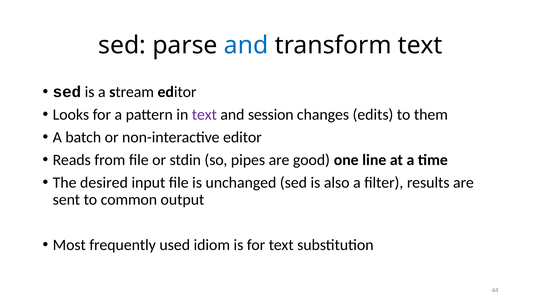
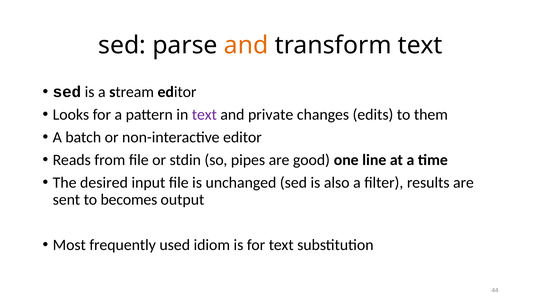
and colour: blue -> orange (246, 45)
session: session -> private (271, 115)
common: common -> becomes (129, 200)
